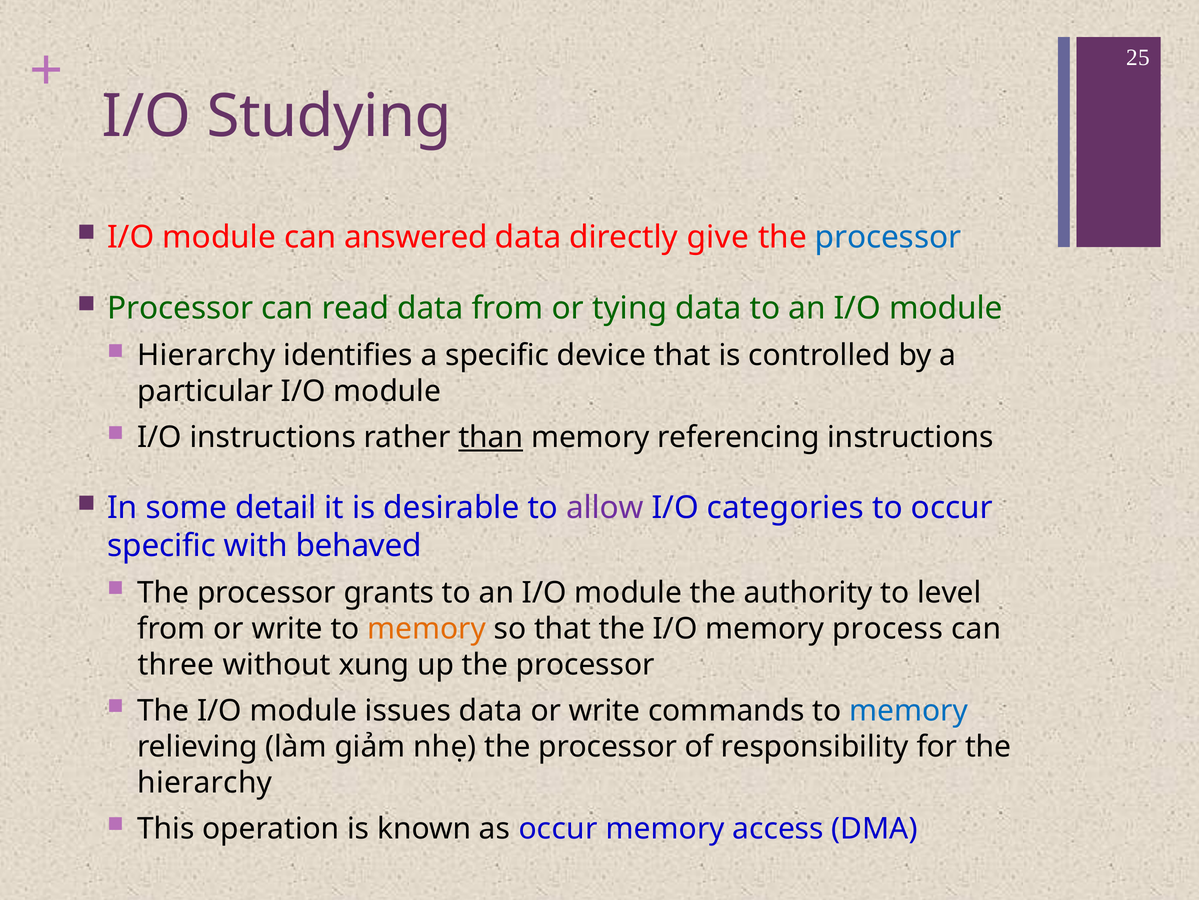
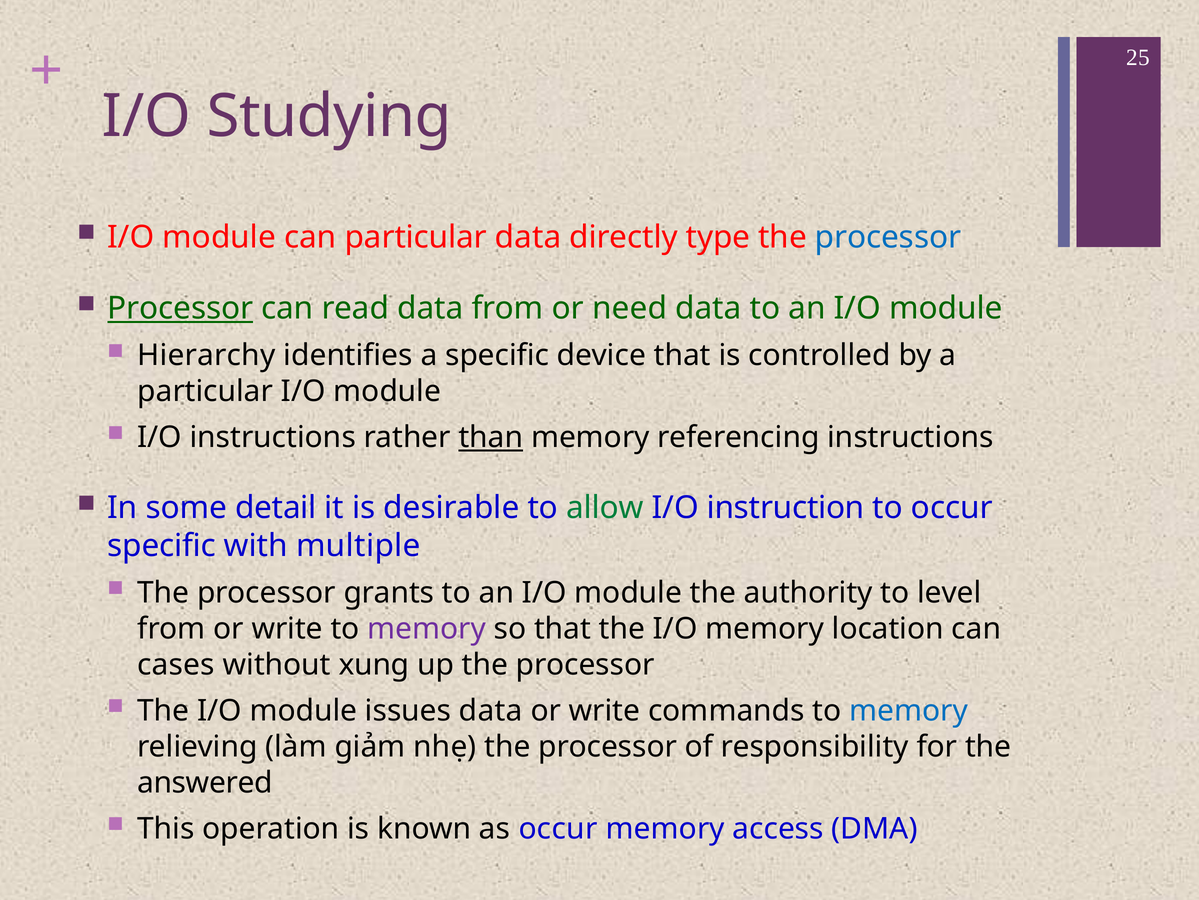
can answered: answered -> particular (416, 237)
give: give -> type (718, 237)
Processor underline: none -> present (180, 308)
tying: tying -> need (630, 308)
allow colour: purple -> green (605, 507)
categories: categories -> instruction (786, 507)
behaved: behaved -> multiple (358, 545)
memory colour: orange -> purple (427, 628)
process: process -> location (888, 628)
three: three -> cases (176, 664)
hierarchy: hierarchy -> answered (205, 782)
